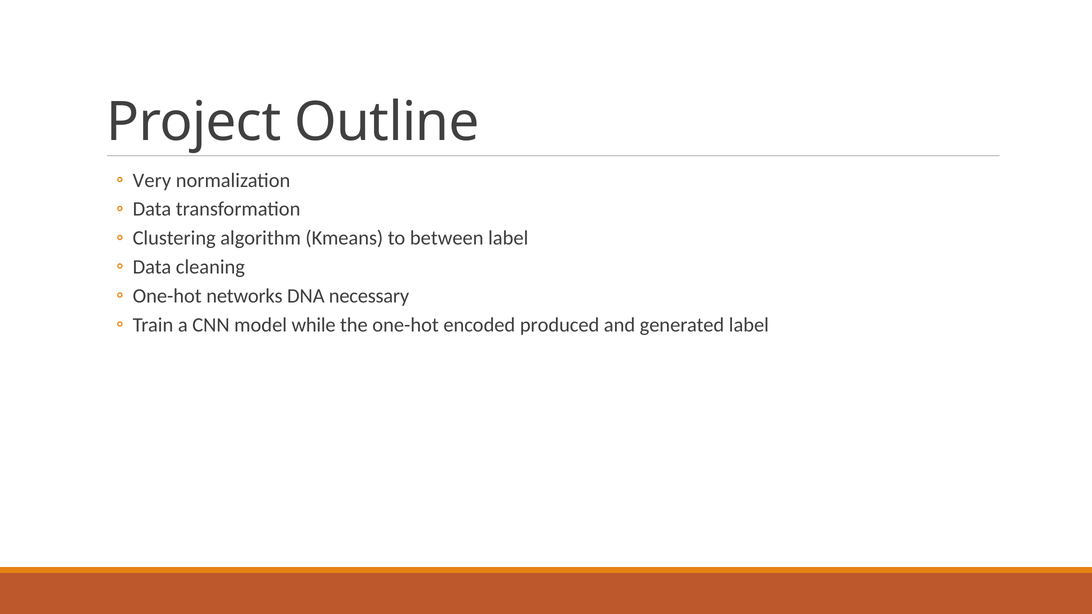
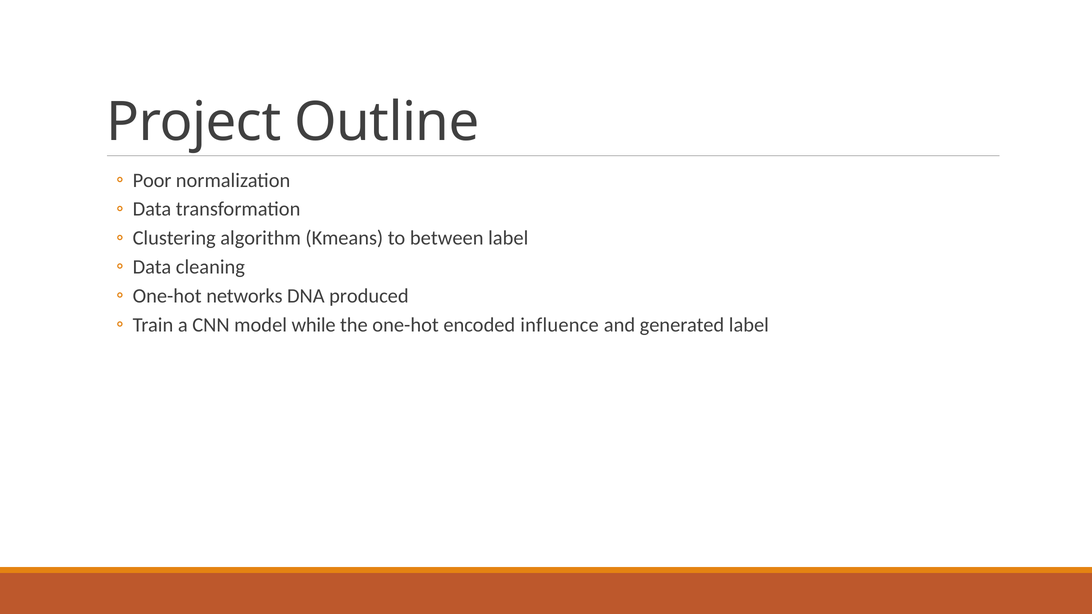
Very: Very -> Poor (152, 180)
necessary: necessary -> produced (369, 296)
produced: produced -> influence (560, 325)
